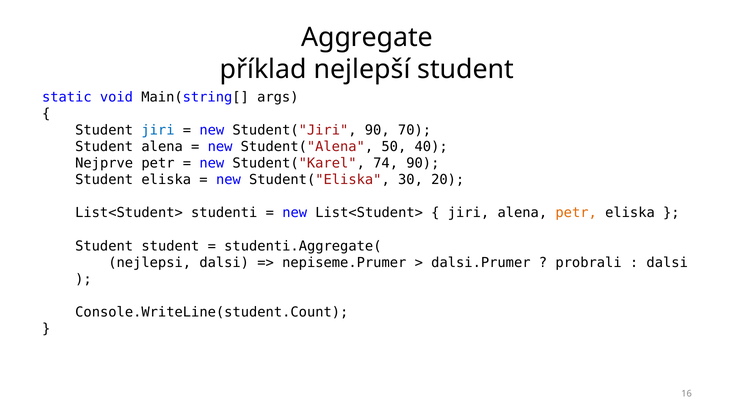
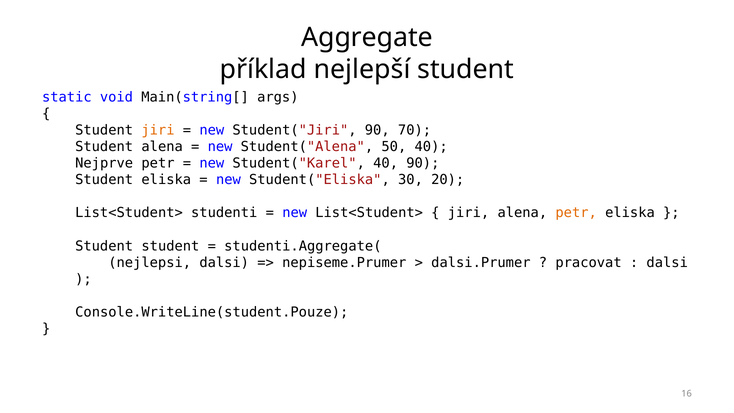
jiri colour: blue -> orange (158, 130)
Student("Karel 74: 74 -> 40 (386, 163)
probrali: probrali -> pracovat (589, 262)
Console.WriteLine(student.Count: Console.WriteLine(student.Count -> Console.WriteLine(student.Pouze (212, 312)
